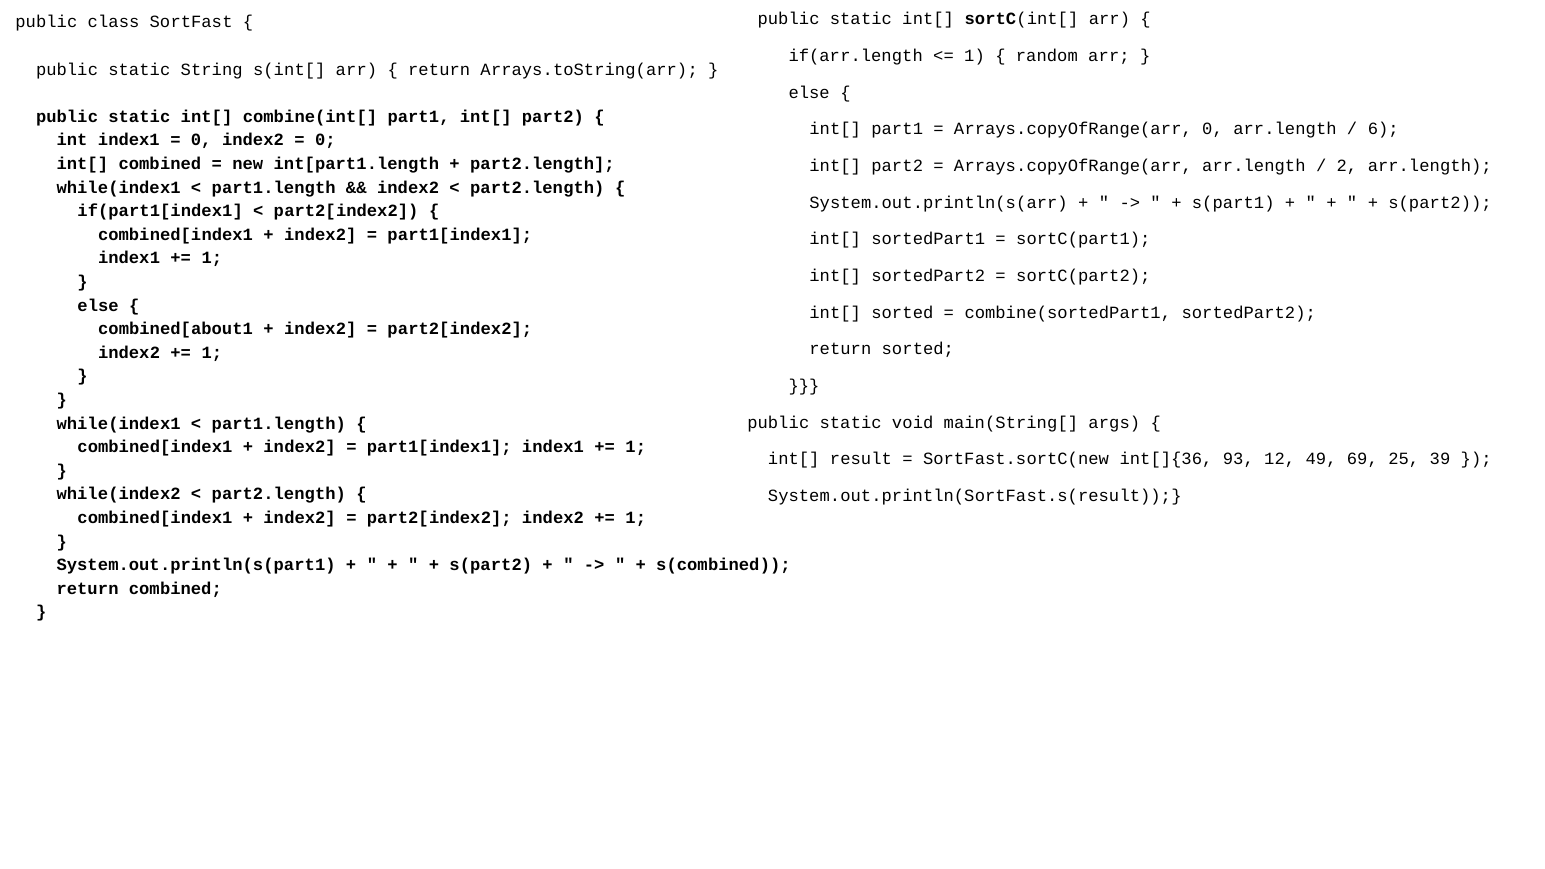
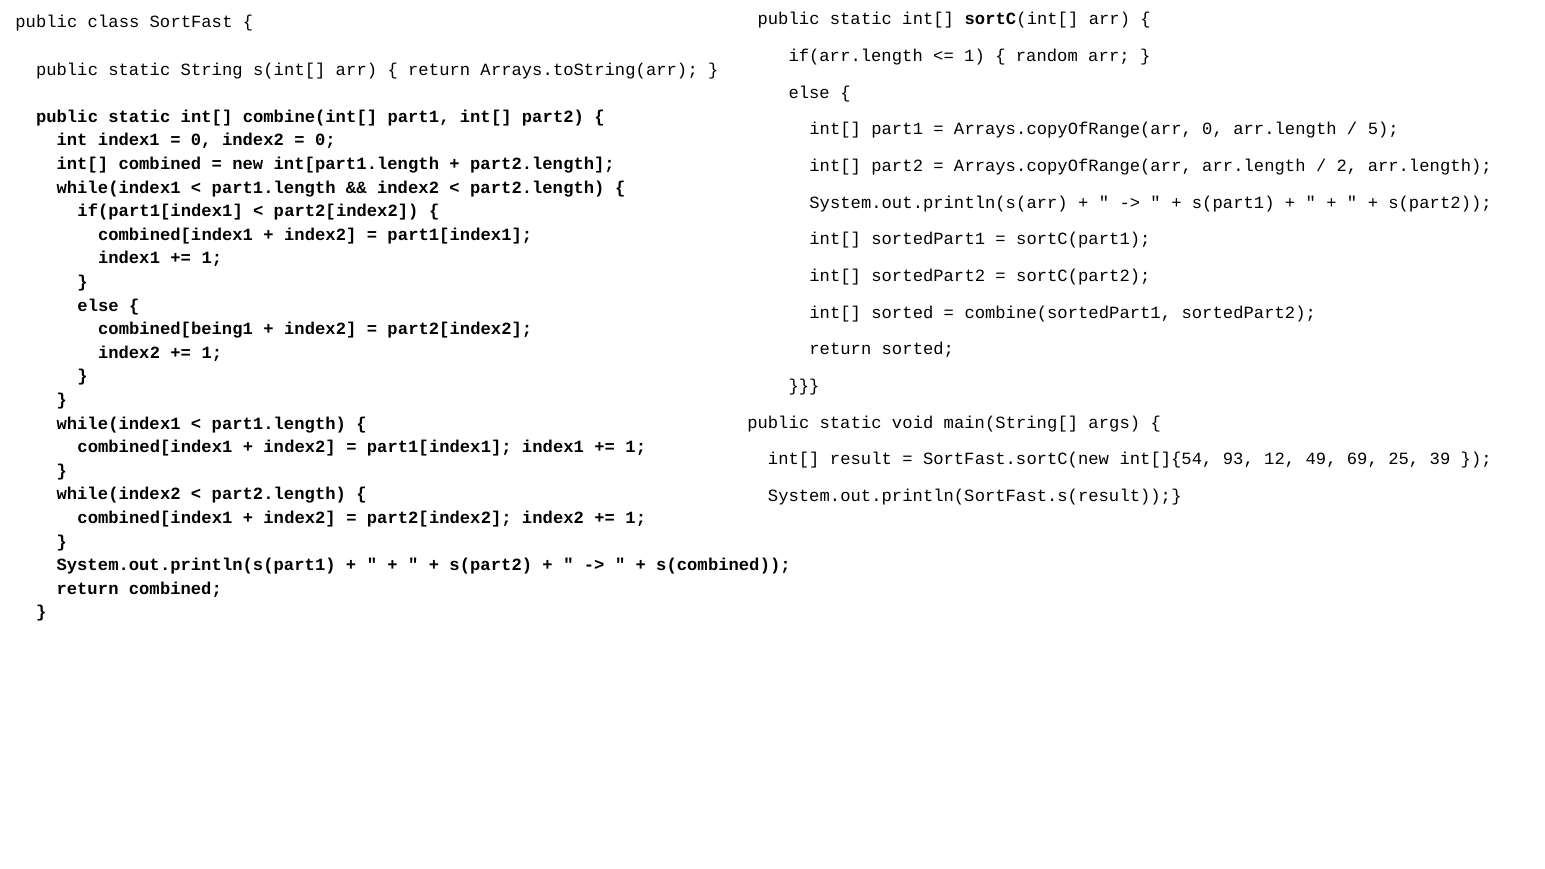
6: 6 -> 5 (1383, 129)
combined[about1: combined[about1 -> combined[being1 (176, 329)
int[]{36: int[]{36 -> int[]{54 (1166, 459)
